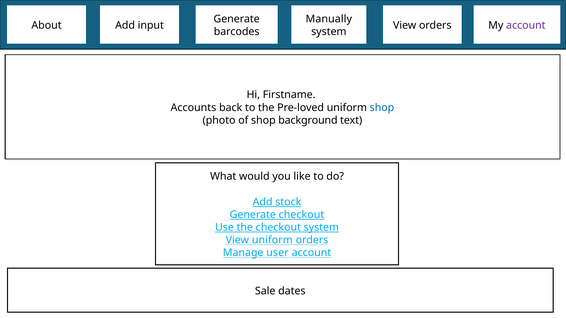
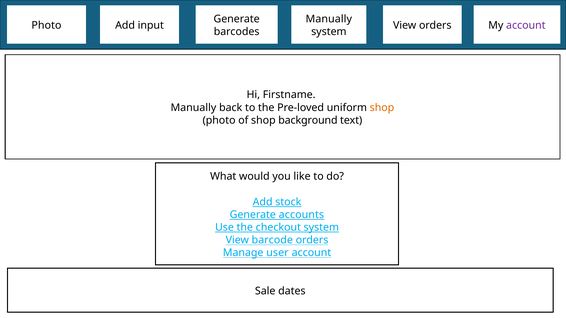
About: About -> Photo (46, 25)
Accounts: Accounts -> Manually (193, 108)
shop colour: blue -> orange (382, 108)
Generate checkout: checkout -> accounts (301, 215)
View uniform: uniform -> barcode (272, 240)
